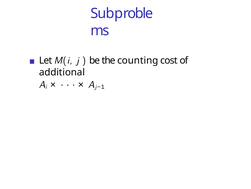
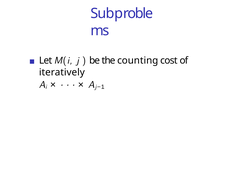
additional: additional -> iteratively (62, 72)
